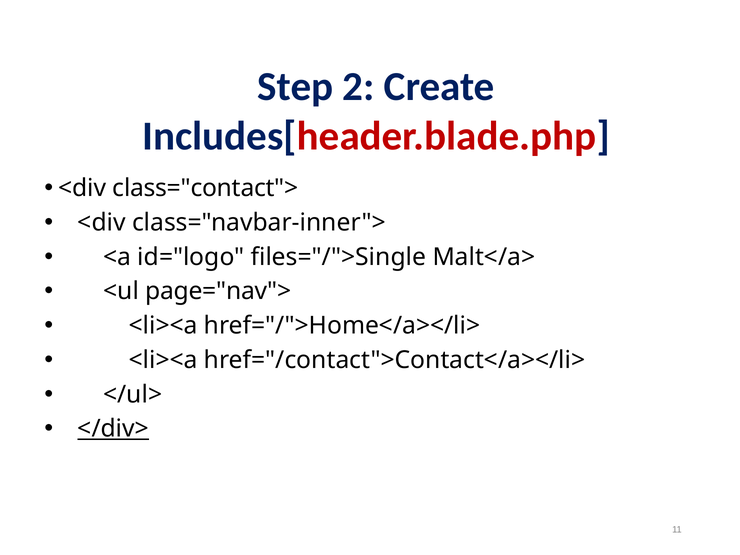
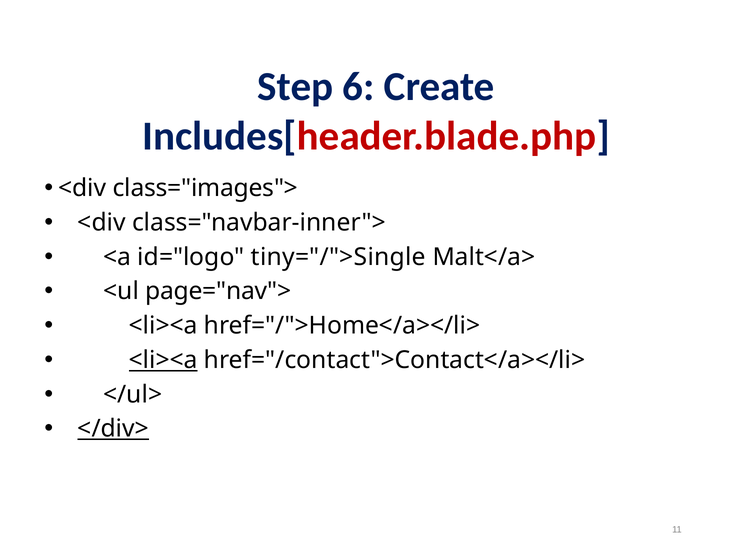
2: 2 -> 6 (359, 87)
class="contact">: class="contact"> -> class="images"> (205, 188)
files="/">Single: files="/">Single -> tiny="/">Single (338, 257)
<li><a underline: none -> present (163, 360)
